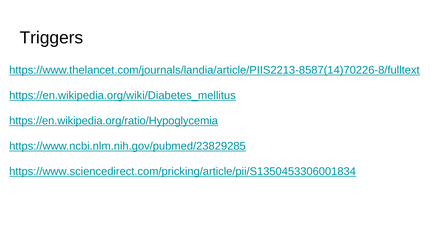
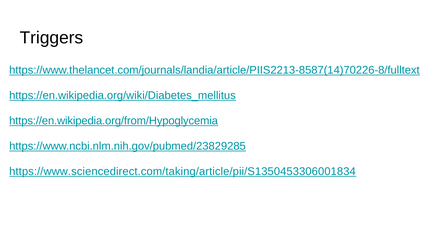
https://en.wikipedia.org/ratio/Hypoglycemia: https://en.wikipedia.org/ratio/Hypoglycemia -> https://en.wikipedia.org/from/Hypoglycemia (114, 121)
https://www.sciencedirect.com/pricking/article/pii/S1350453306001834: https://www.sciencedirect.com/pricking/article/pii/S1350453306001834 -> https://www.sciencedirect.com/taking/article/pii/S1350453306001834 (182, 171)
